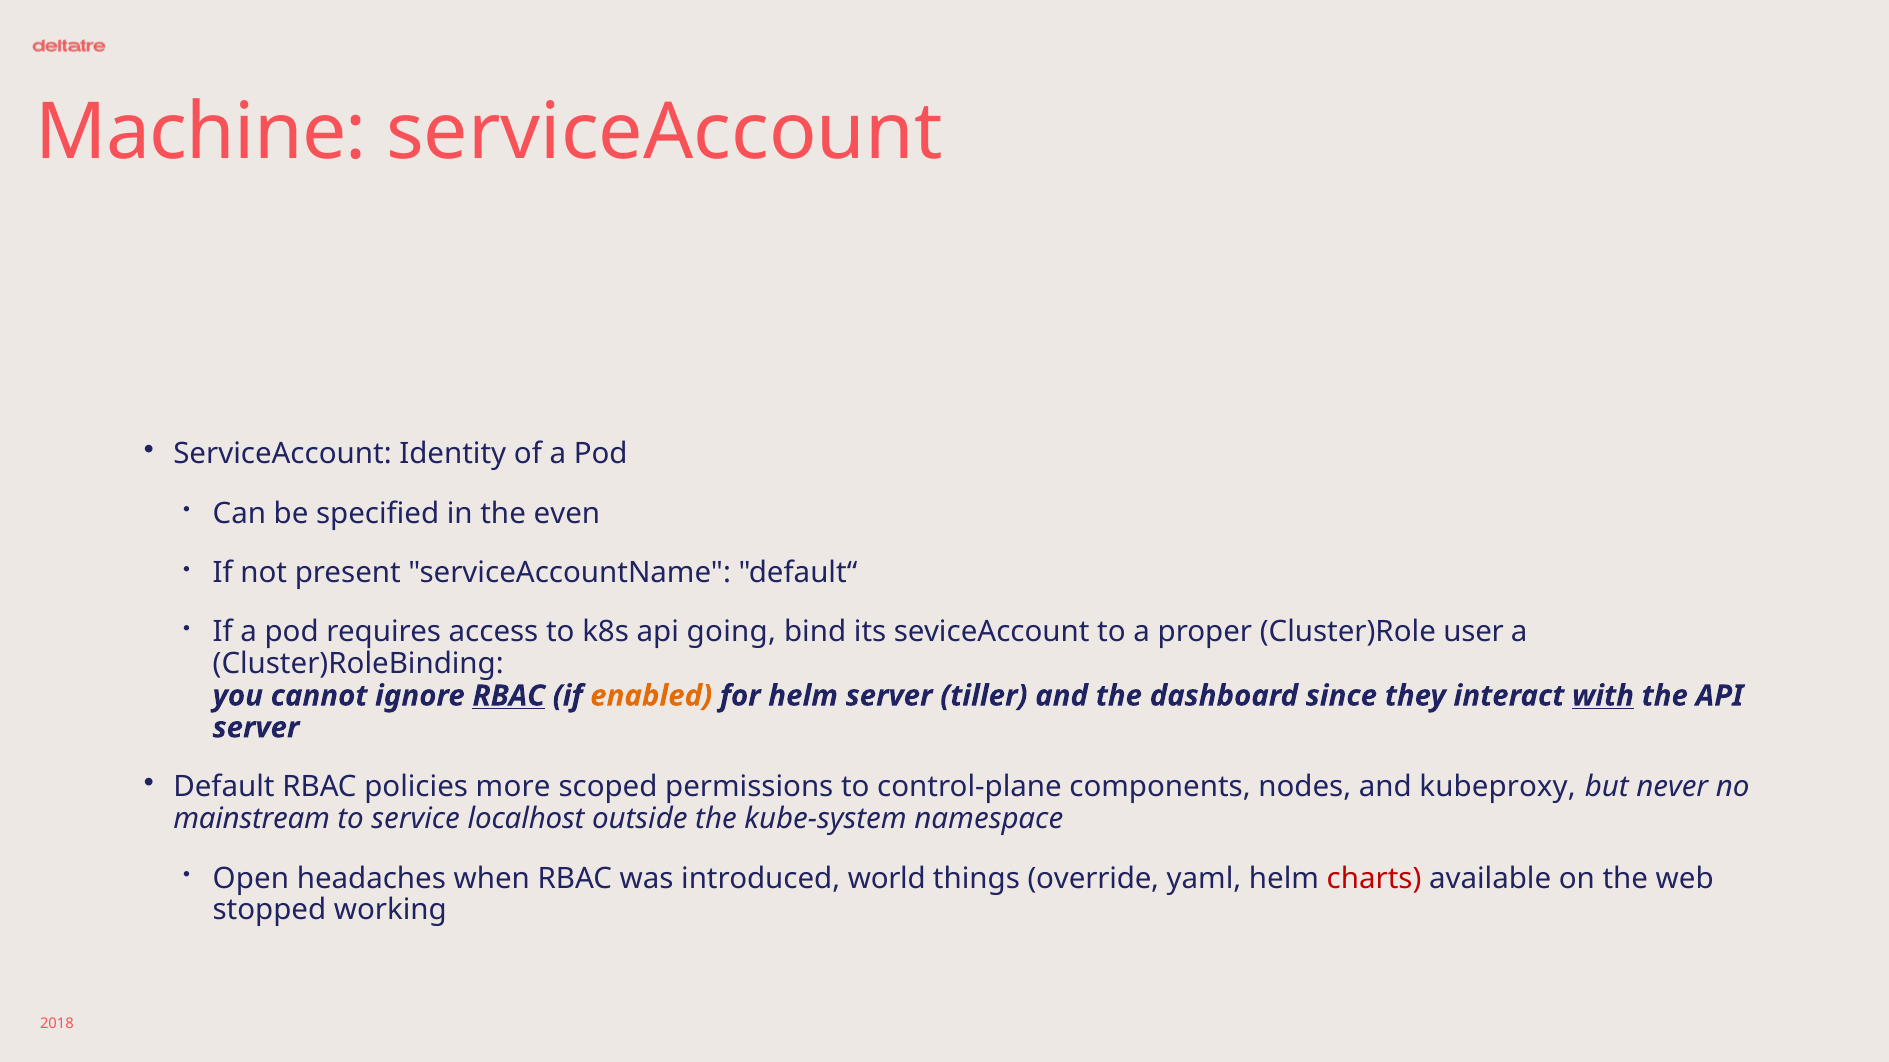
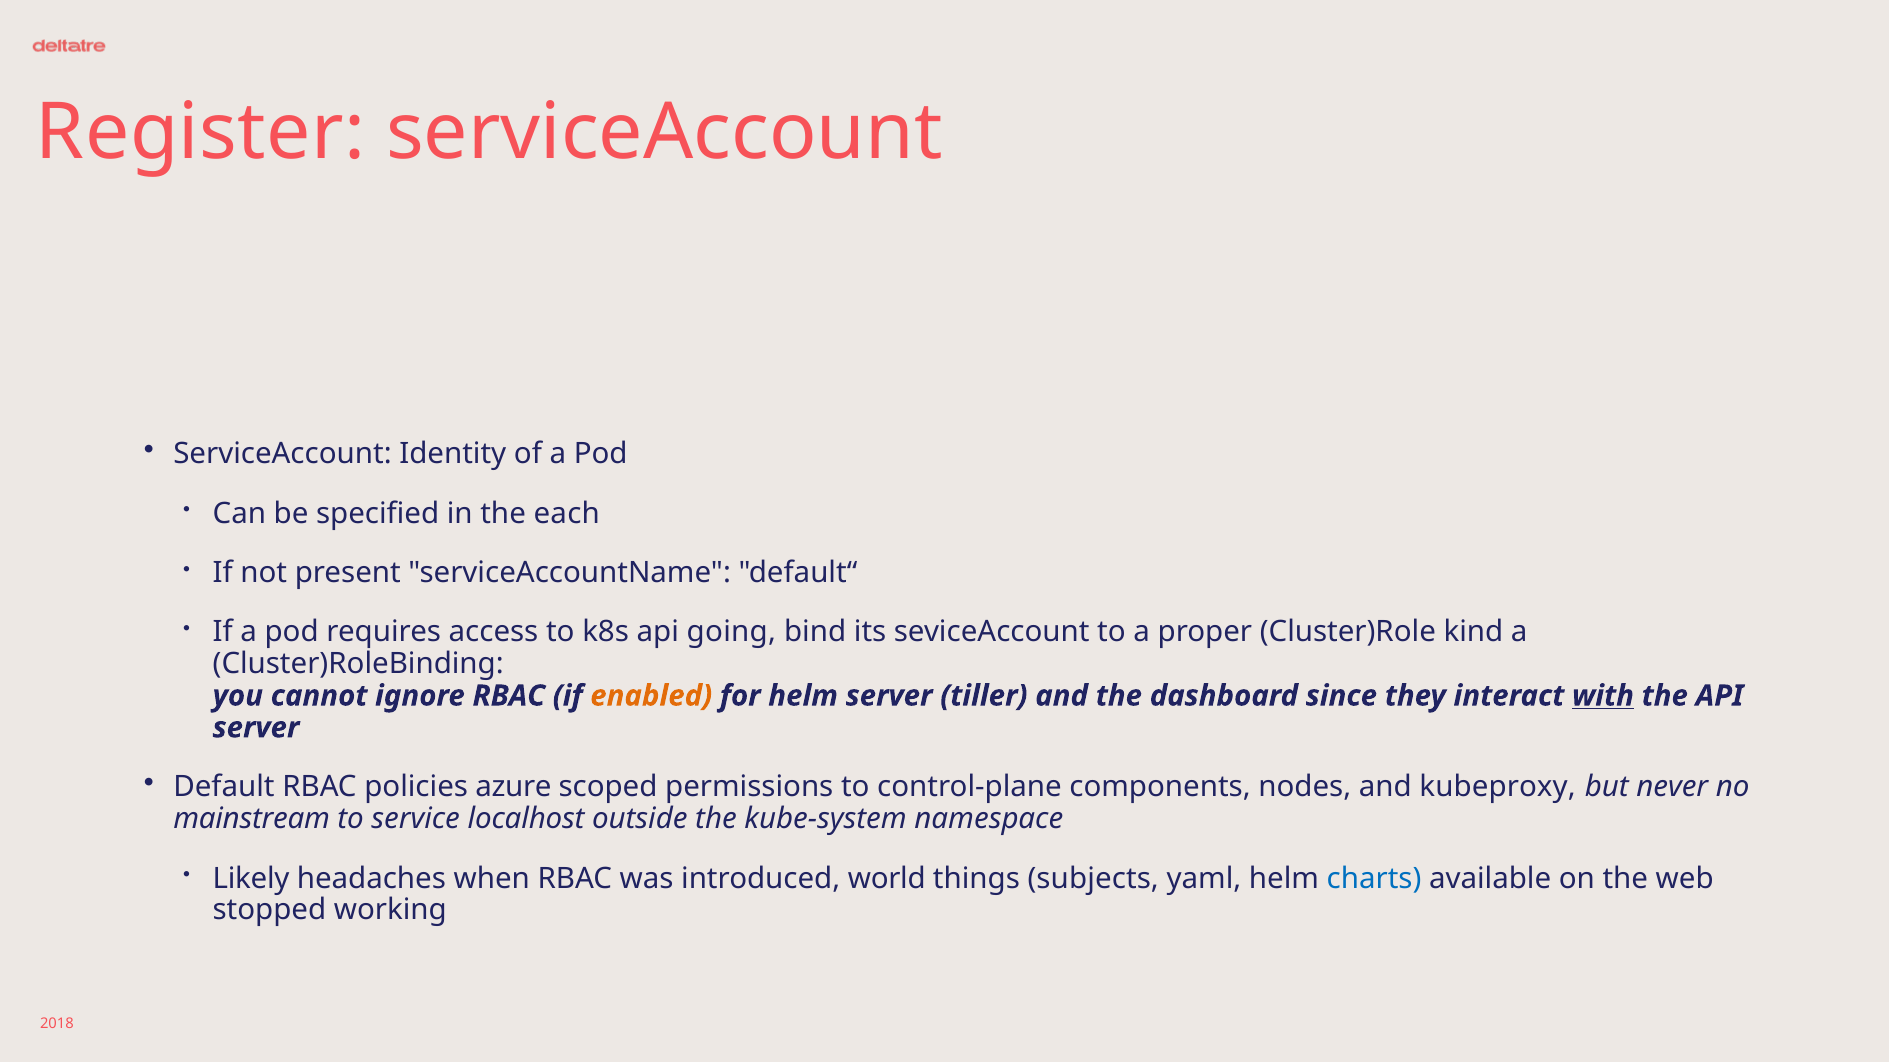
Machine: Machine -> Register (201, 133)
even: even -> each (567, 514)
user: user -> kind (1474, 632)
RBAC underline: present -> none (509, 696)
more: more -> azure (513, 787)
Open: Open -> Likely (251, 879)
override: override -> subjects (1093, 879)
charts colour: red -> blue (1374, 879)
